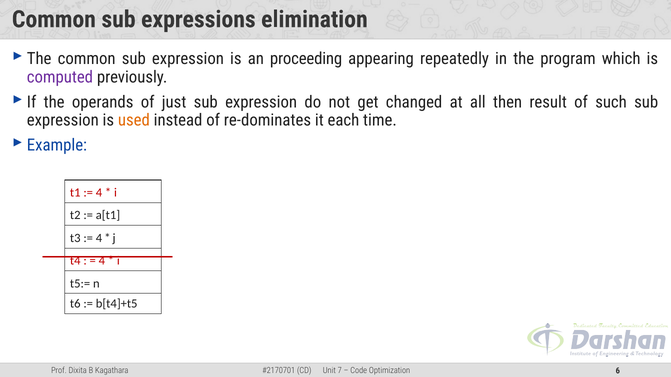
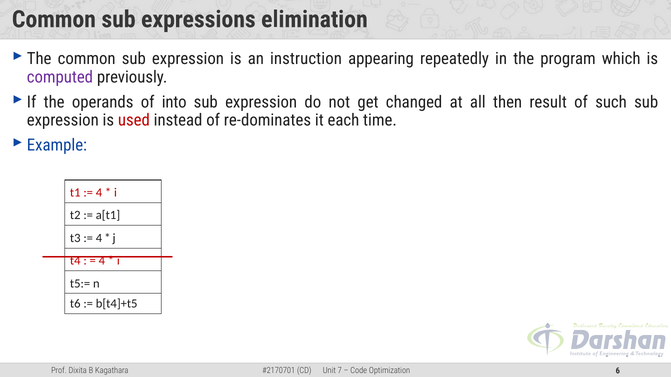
proceeding: proceeding -> instruction (306, 59)
just: just -> into (174, 102)
used colour: orange -> red (134, 120)
